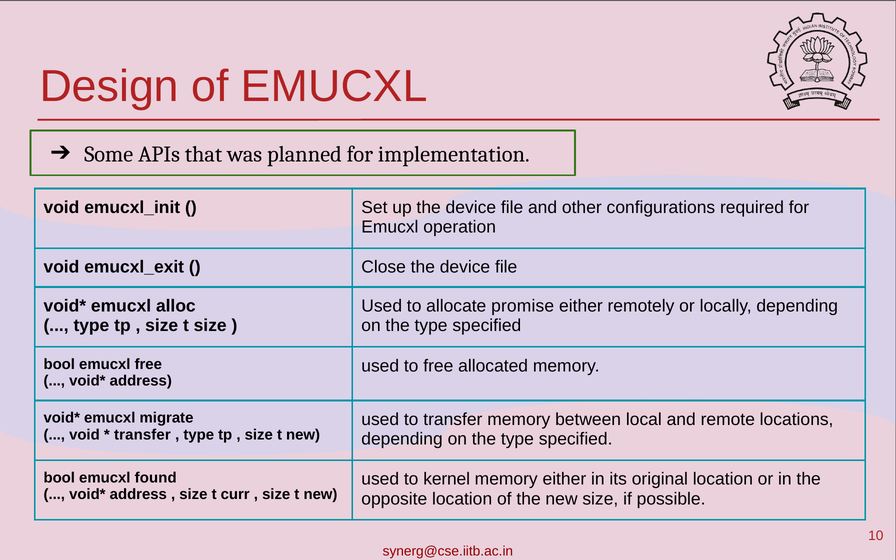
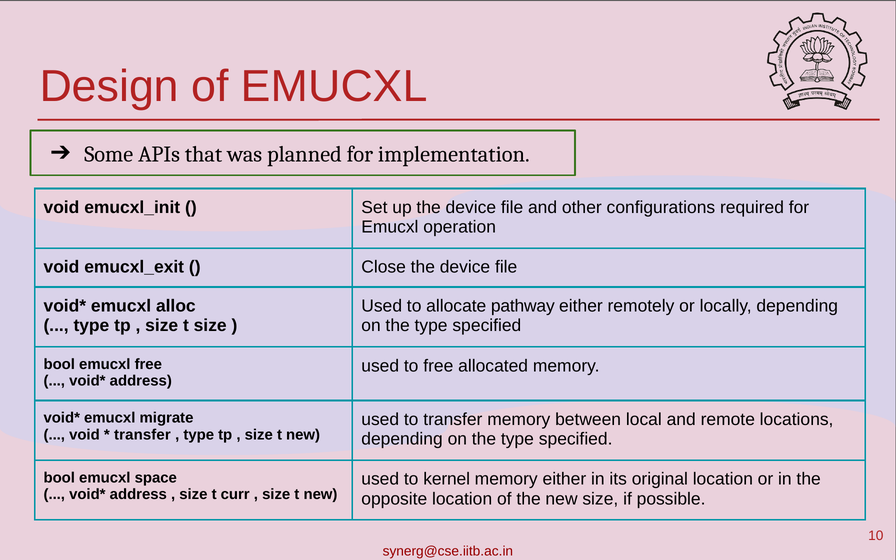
promise: promise -> pathway (523, 306)
found: found -> space (156, 478)
